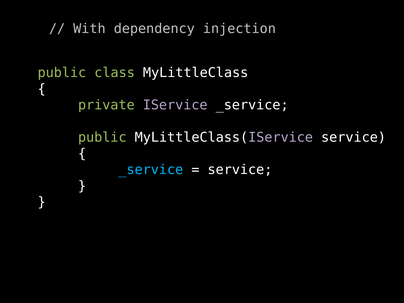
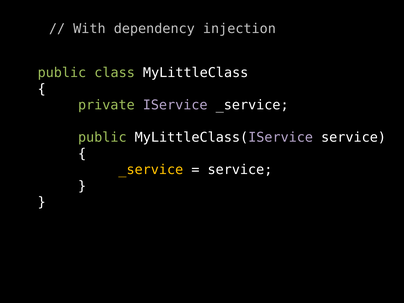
_service colour: light blue -> yellow (151, 170)
